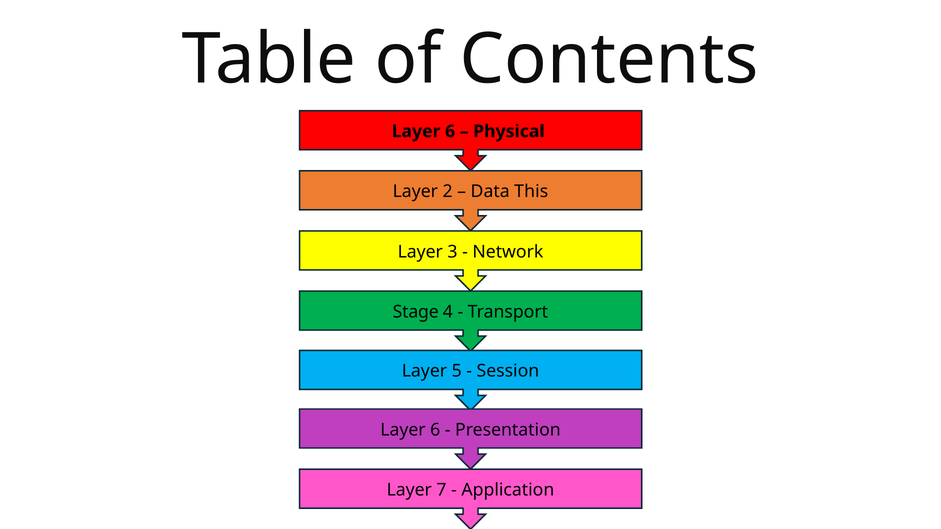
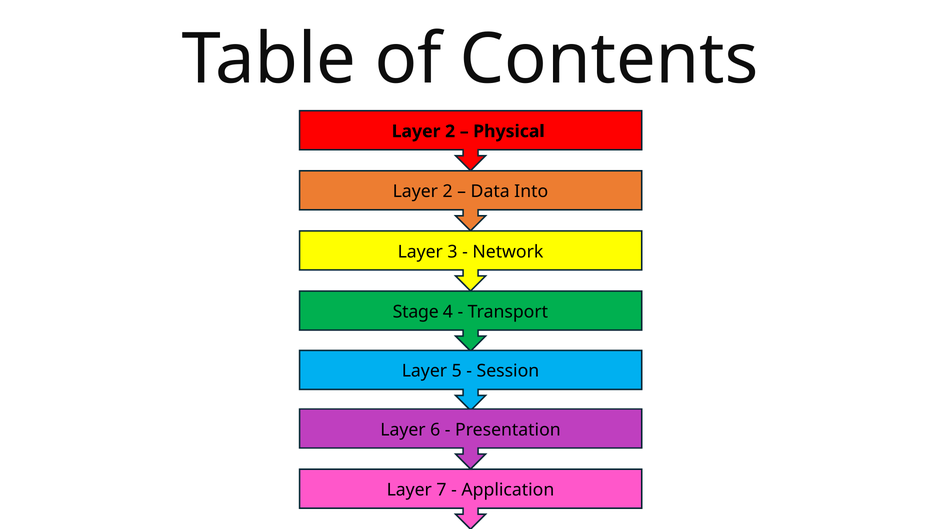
6: 6 -> 2 (450, 131)
This: This -> Into (531, 192)
